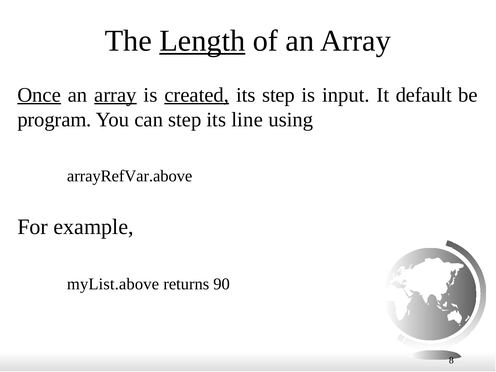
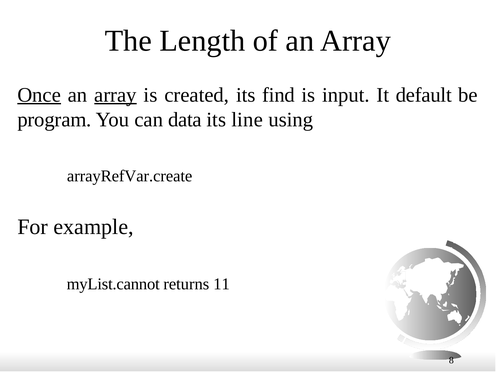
Length underline: present -> none (202, 41)
created underline: present -> none (197, 95)
its step: step -> find (279, 95)
can step: step -> data (185, 120)
arrayRefVar.above: arrayRefVar.above -> arrayRefVar.create (130, 176)
myList.above: myList.above -> myList.cannot (113, 284)
90: 90 -> 11 (222, 284)
